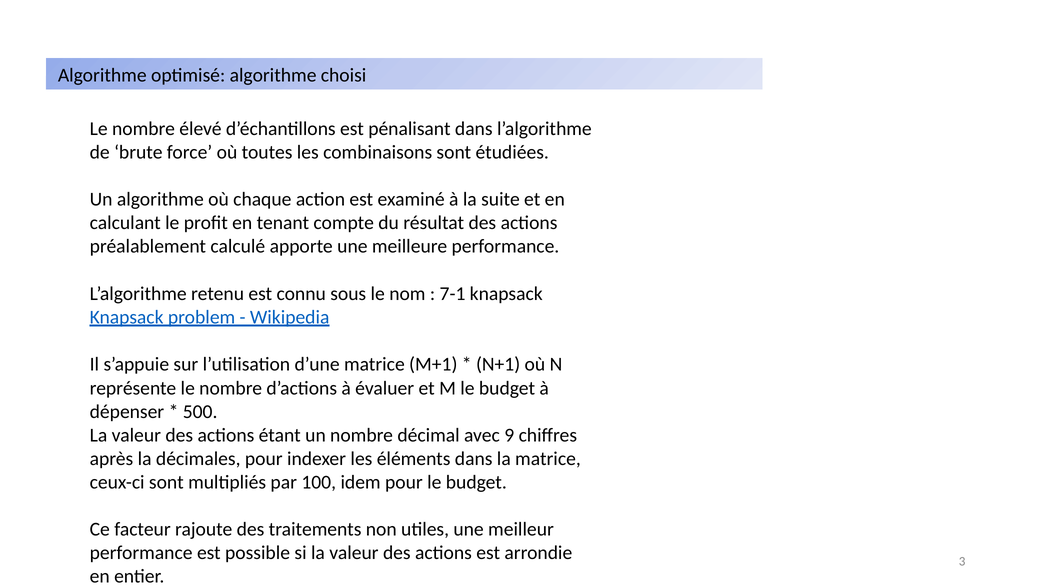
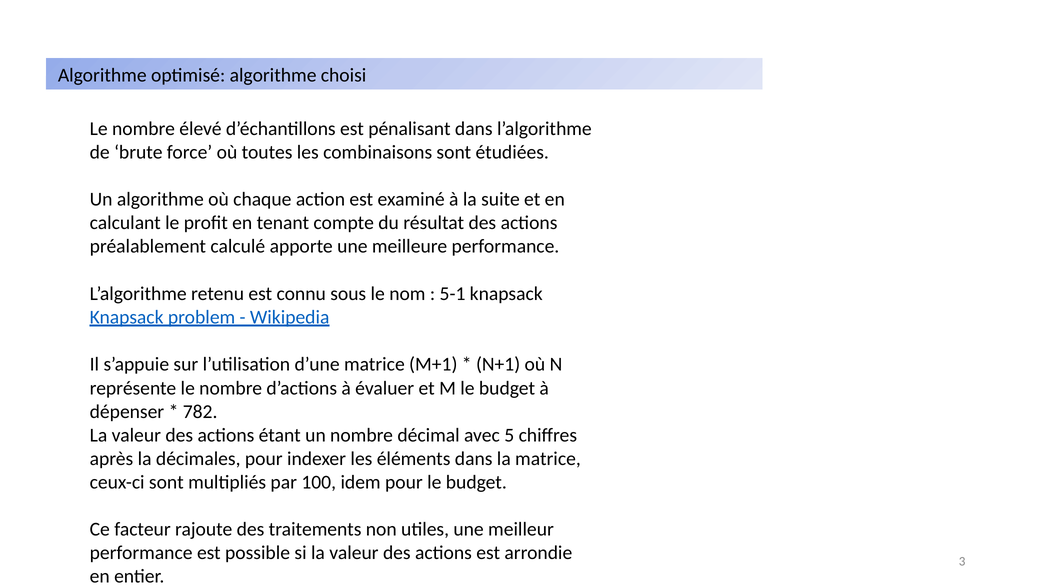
7-1: 7-1 -> 5-1 (453, 293)
500: 500 -> 782 (200, 411)
9: 9 -> 5 (509, 435)
